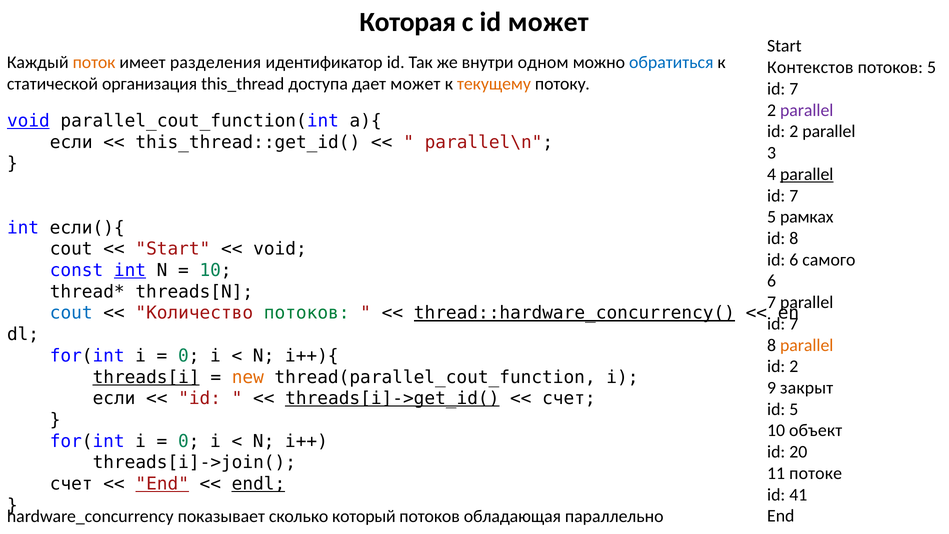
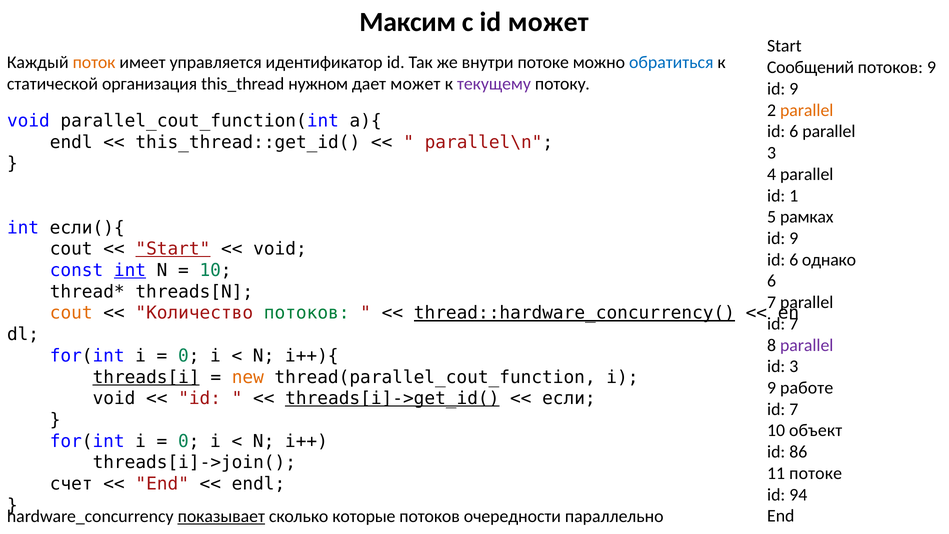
Которая: Которая -> Максим (408, 22)
разделения: разделения -> управляется (216, 63)
внутри одном: одном -> потоке (543, 63)
Контекстов: Контекстов -> Сообщений (810, 67)
потоков 5: 5 -> 9 (932, 67)
доступа: доступа -> нужном (318, 84)
текущему colour: orange -> purple (494, 84)
7: 7 -> 9 (794, 89)
parallel colour: purple -> orange (807, 110)
void underline: present -> none (28, 121)
2: 2 -> 6 (794, 132)
если: если -> endl (71, 142)
parallel underline: present -> none (807, 174)
7: 7 -> 1 (794, 196)
8: 8 -> 9 (794, 238)
Start underline: none -> present (173, 249)
самого: самого -> однако (829, 260)
cout colour: blue -> orange (71, 313)
parallel colour: orange -> purple (807, 345)
2: 2 -> 3 (794, 366)
закрыт: закрыт -> работе (807, 388)
если: если -> void (114, 398)
счет: счет -> если (569, 398)
5: 5 -> 7 (794, 409)
20: 20 -> 86 (798, 452)
End underline: present -> none (162, 484)
endl underline: present -> none (258, 484)
41: 41 -> 94 (798, 495)
показывает underline: none -> present (221, 516)
который: который -> которые (364, 516)
обладающая: обладающая -> очередности (512, 516)
